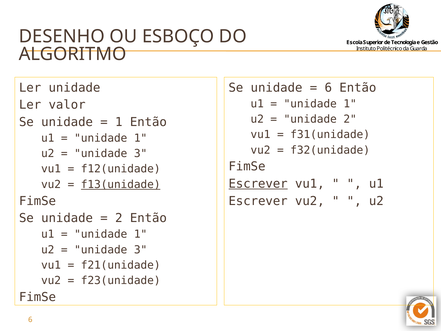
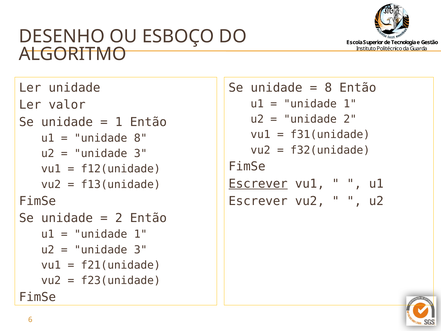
6: 6 -> 8 (328, 88)
1: 1 -> 8 (141, 138)
f13(unidade underline: present -> none (121, 184)
